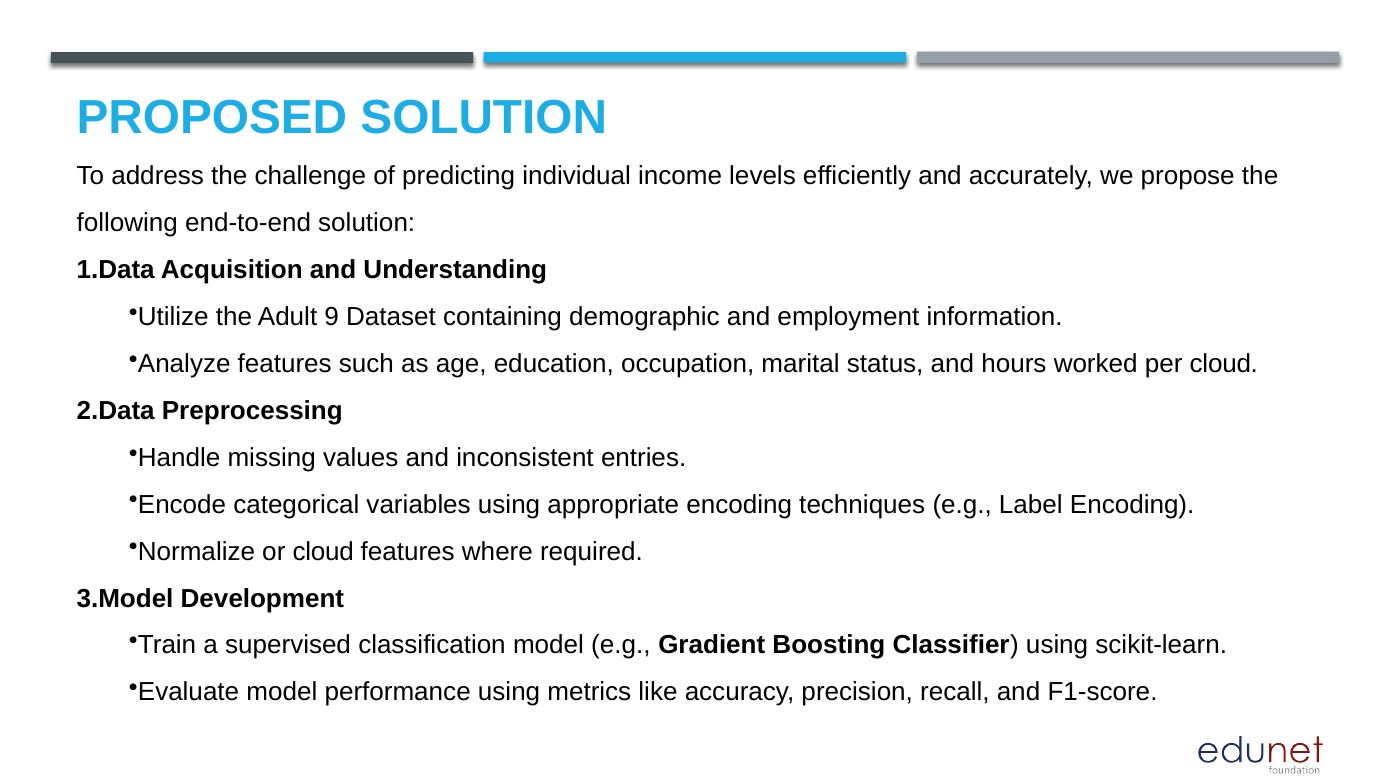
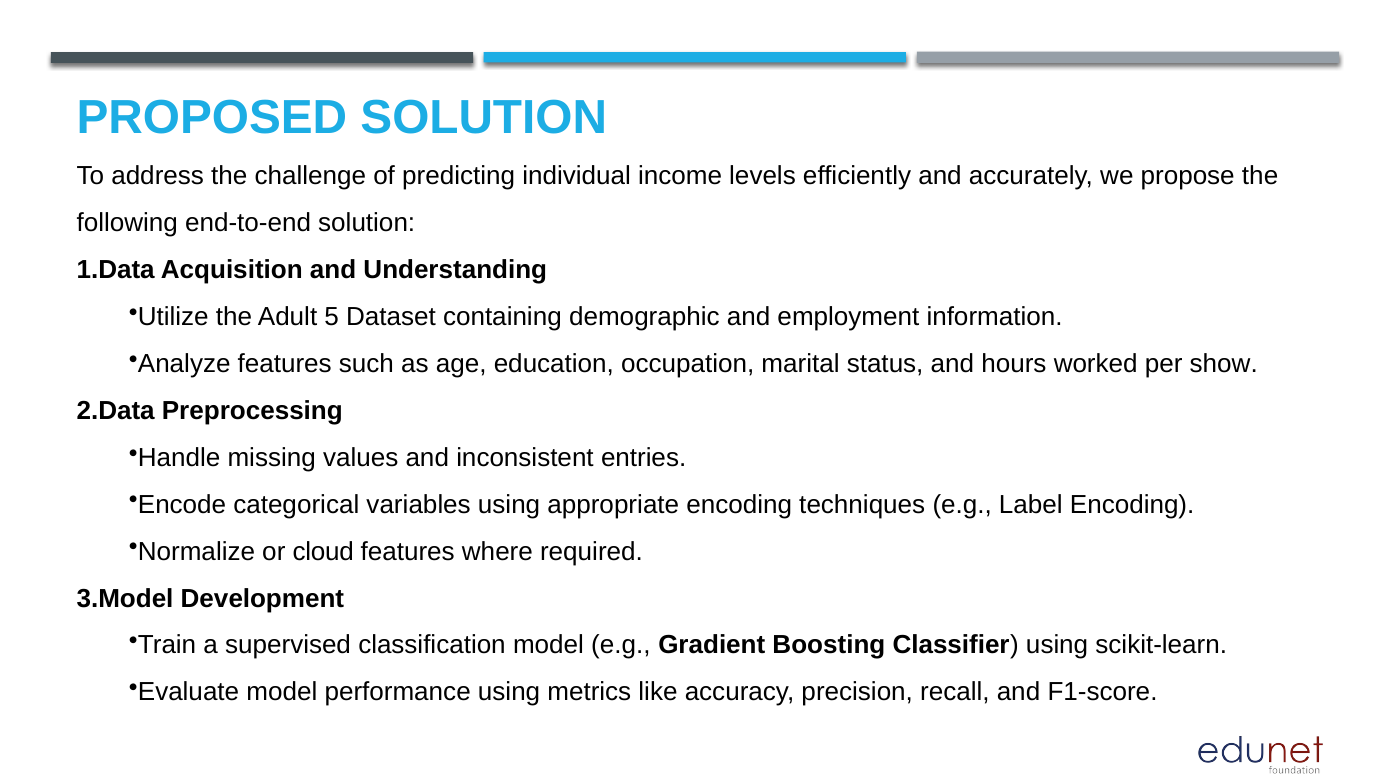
9: 9 -> 5 (332, 317)
per cloud: cloud -> show (1224, 364)
